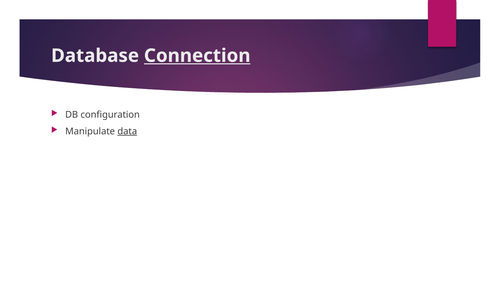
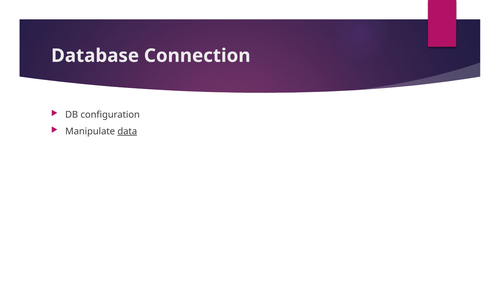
Connection underline: present -> none (197, 56)
